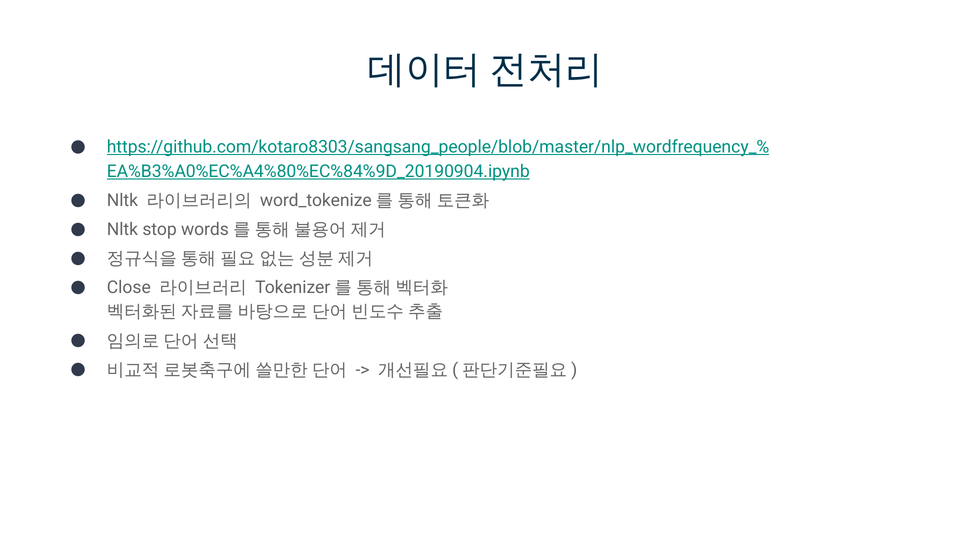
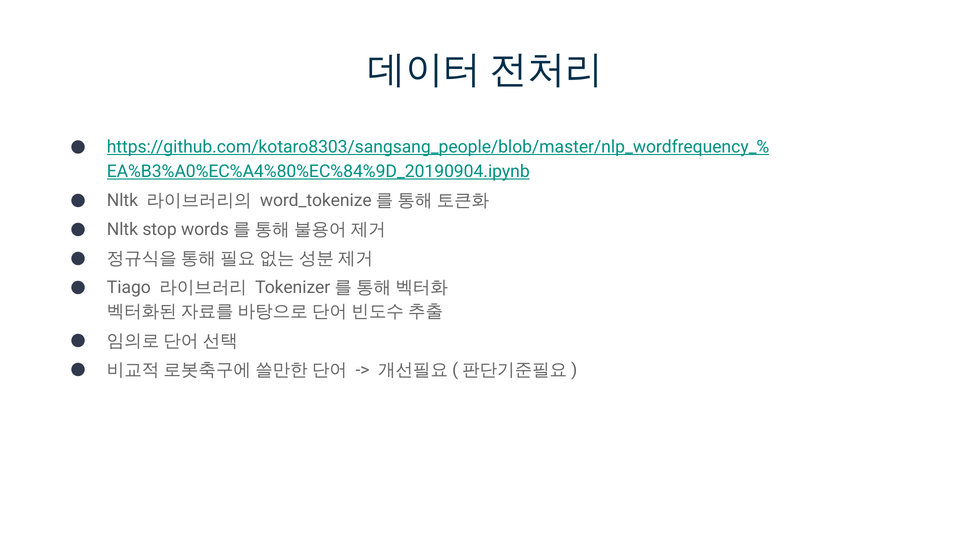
Close: Close -> Tiago (129, 288)
